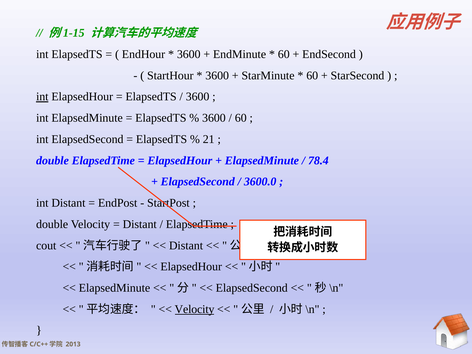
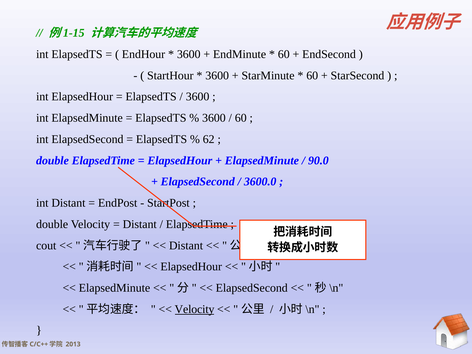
int underline: present -> none (42, 97)
21: 21 -> 62 (209, 139)
78.4: 78.4 -> 90.0 (318, 160)
